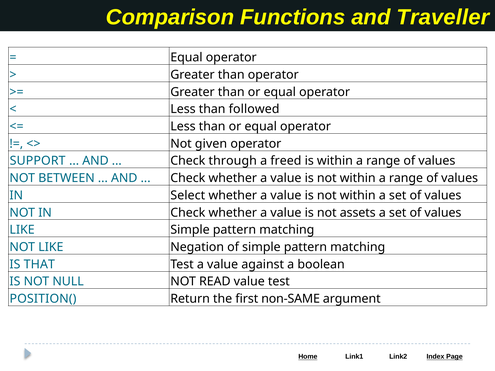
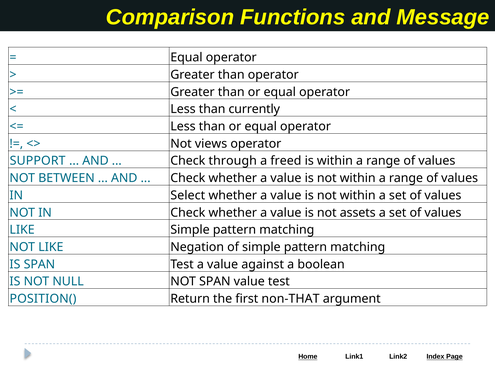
Traveller: Traveller -> Message (443, 17)
followed: followed -> currently (254, 109)
given: given -> views (211, 144)
IS THAT: THAT -> SPAN (39, 264)
NOT READ: READ -> SPAN (215, 282)
non-SAME: non-SAME -> non-THAT (291, 299)
